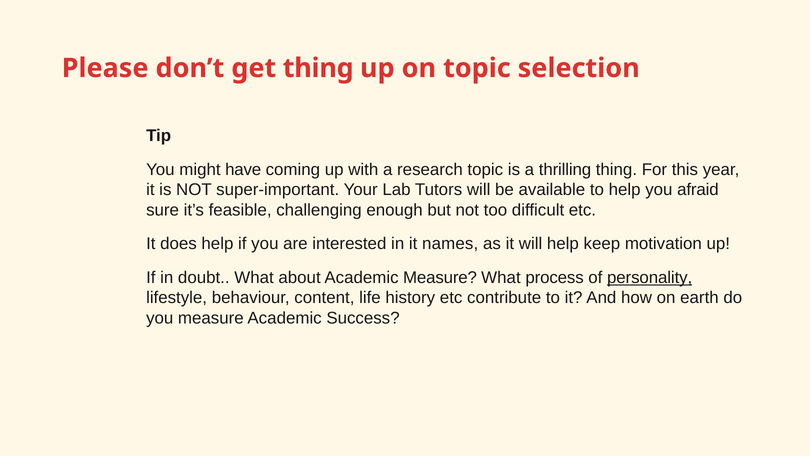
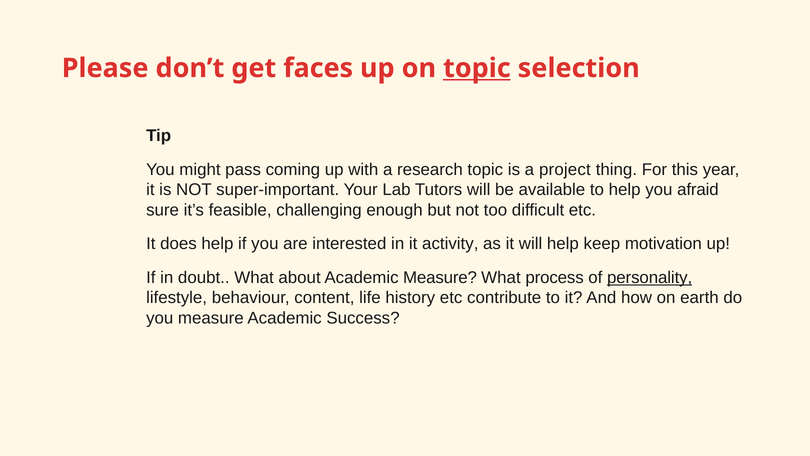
get thing: thing -> faces (318, 68)
topic underline: none -> present (477, 68)
have: have -> pass (243, 169)
thrilling: thrilling -> project (565, 169)
names: names -> activity (450, 244)
